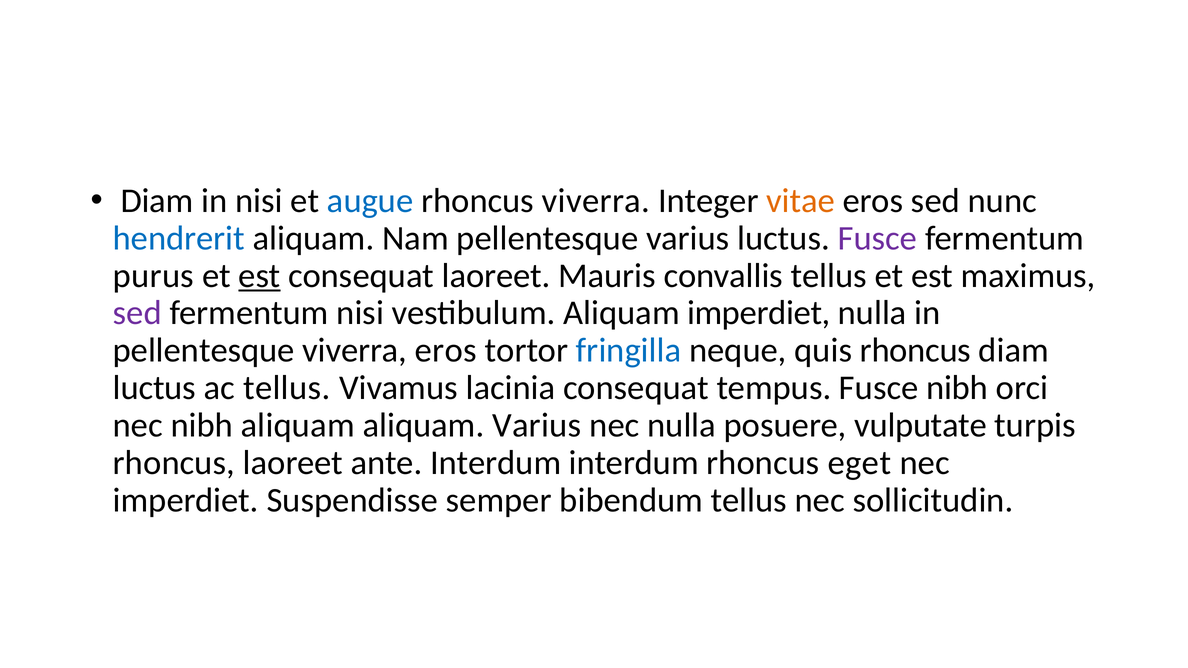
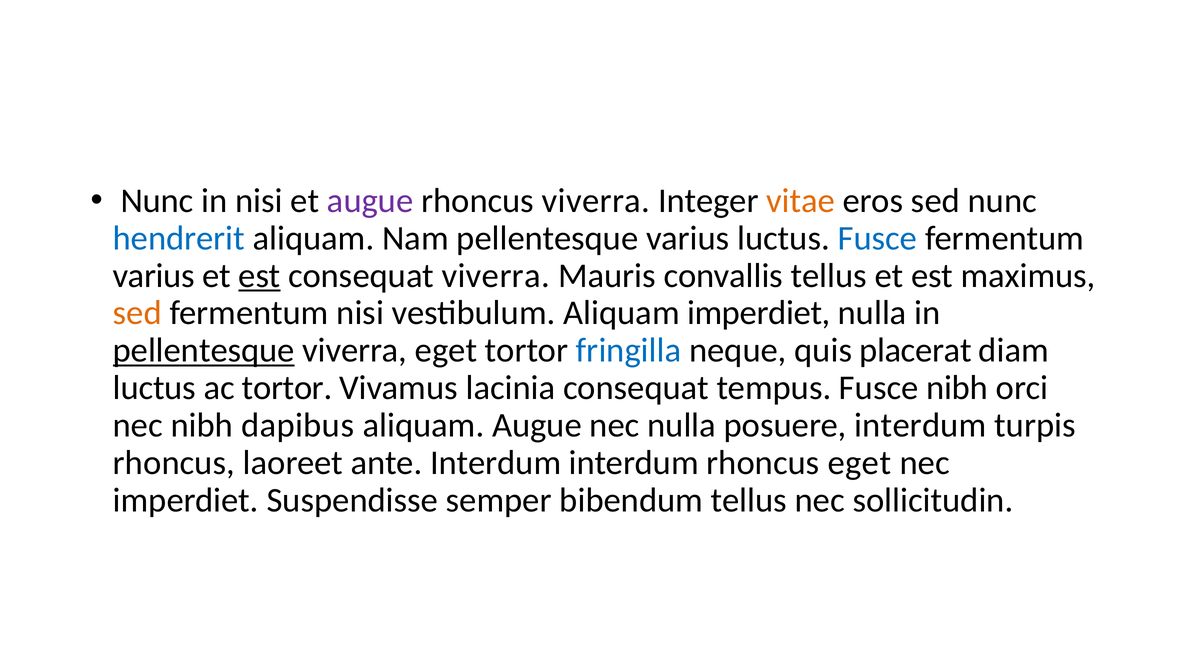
Diam: Diam -> Nunc (157, 201)
augue colour: blue -> purple (370, 201)
Fusce colour: purple -> blue (877, 238)
purus: purus -> varius (154, 276)
consequat laoreet: laoreet -> viverra (496, 276)
sed colour: purple -> orange (137, 313)
pellentesque underline: none -> present (204, 351)
viverra eros: eros -> eget (446, 351)
quis rhoncus: rhoncus -> placerat (915, 351)
ac tellus: tellus -> tortor (287, 388)
nibh aliquam: aliquam -> dapibus (298, 425)
aliquam Varius: Varius -> Augue (537, 425)
posuere vulputate: vulputate -> interdum (920, 425)
